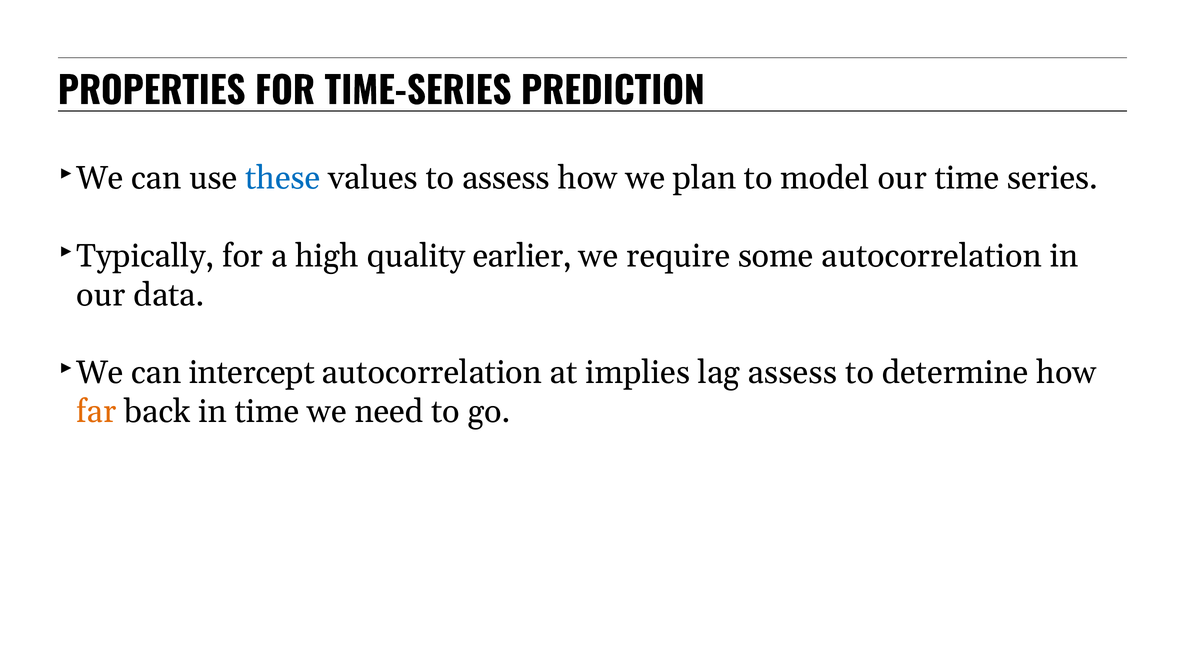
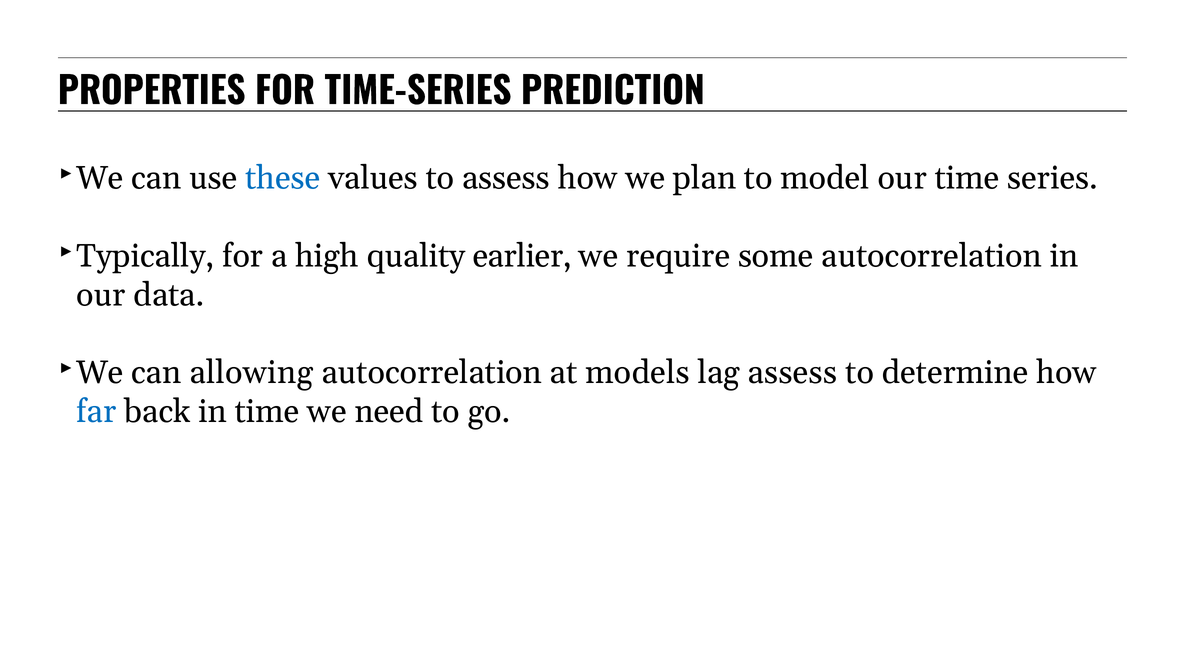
intercept: intercept -> allowing (251, 373)
implies: implies -> models (637, 373)
far colour: orange -> blue (96, 412)
